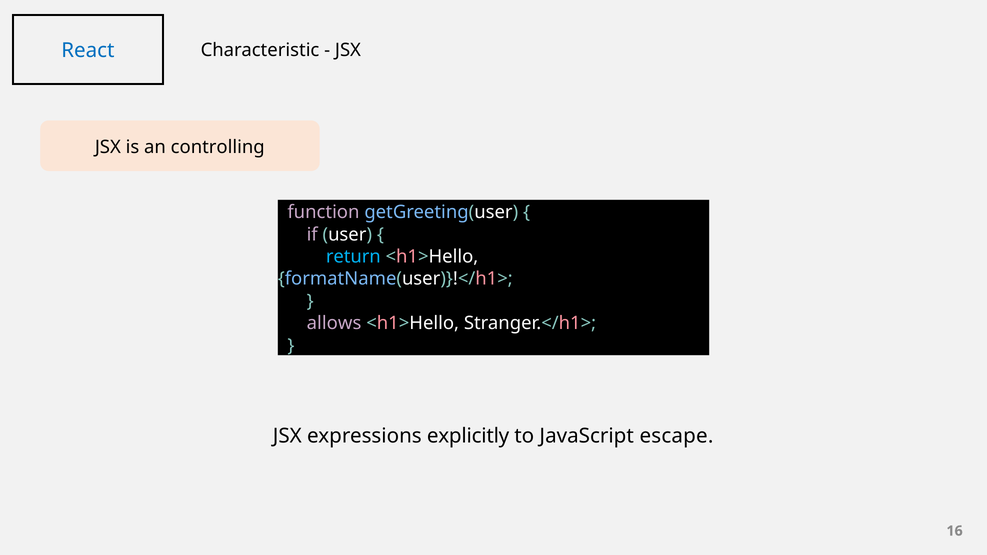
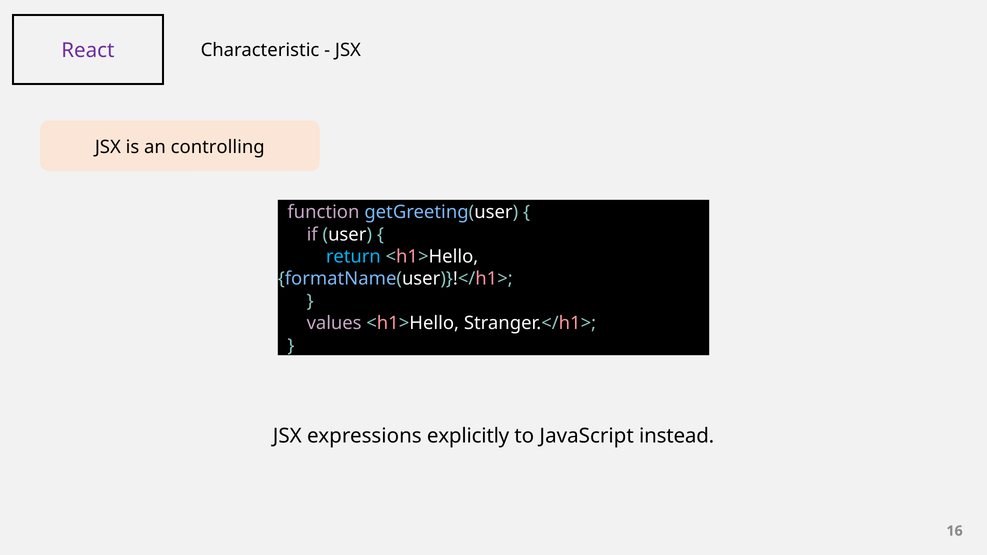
React colour: blue -> purple (88, 51)
allows: allows -> values (334, 323)
escape: escape -> instead (677, 436)
